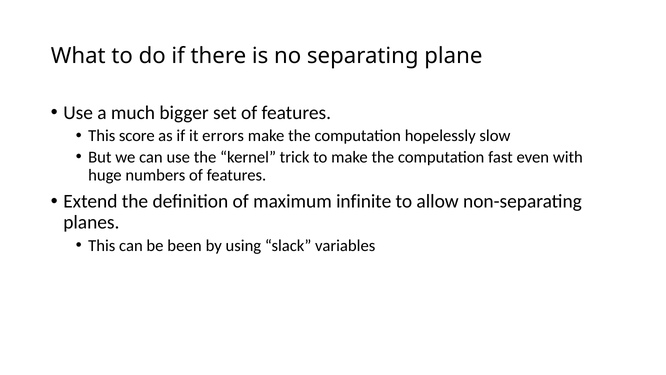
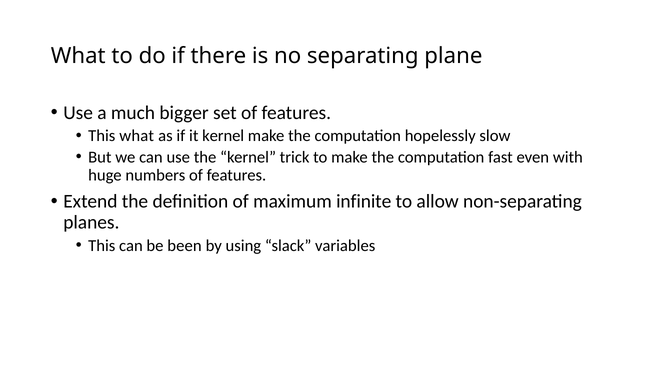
This score: score -> what (137, 136)
it errors: errors -> kernel (223, 136)
